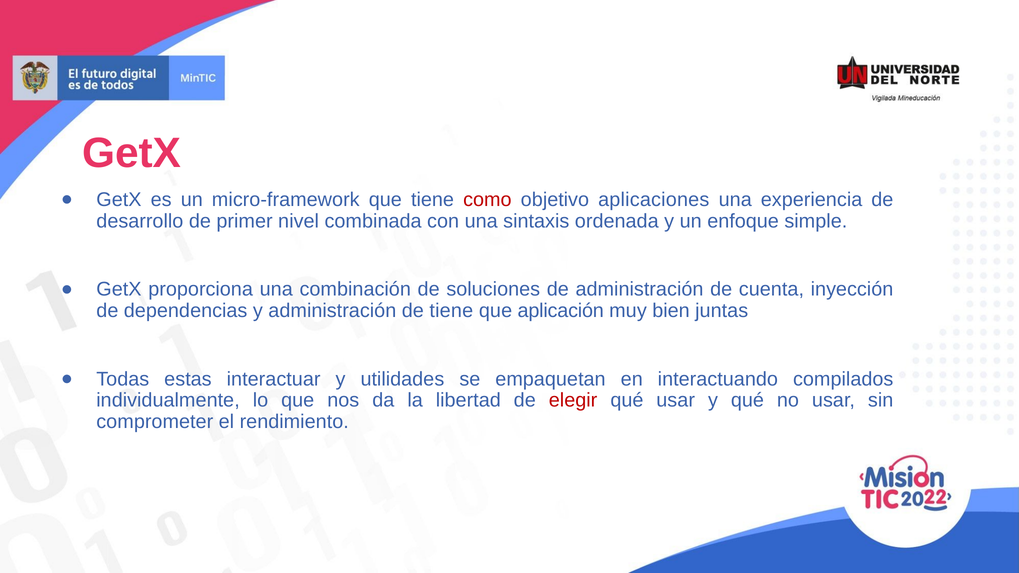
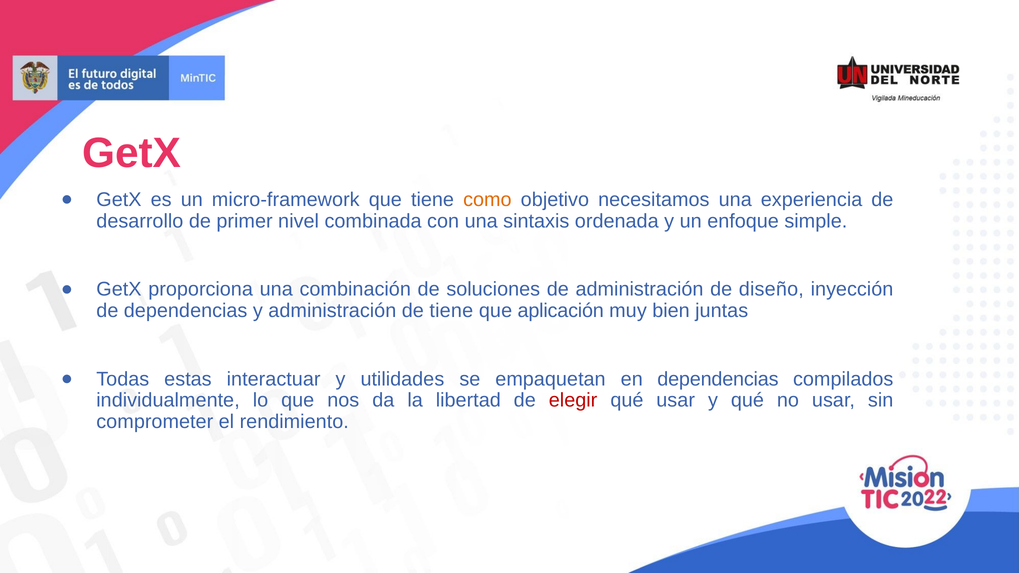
como colour: red -> orange (487, 200)
aplicaciones: aplicaciones -> necesitamos (654, 200)
cuenta: cuenta -> diseño (771, 289)
en interactuando: interactuando -> dependencias (718, 379)
